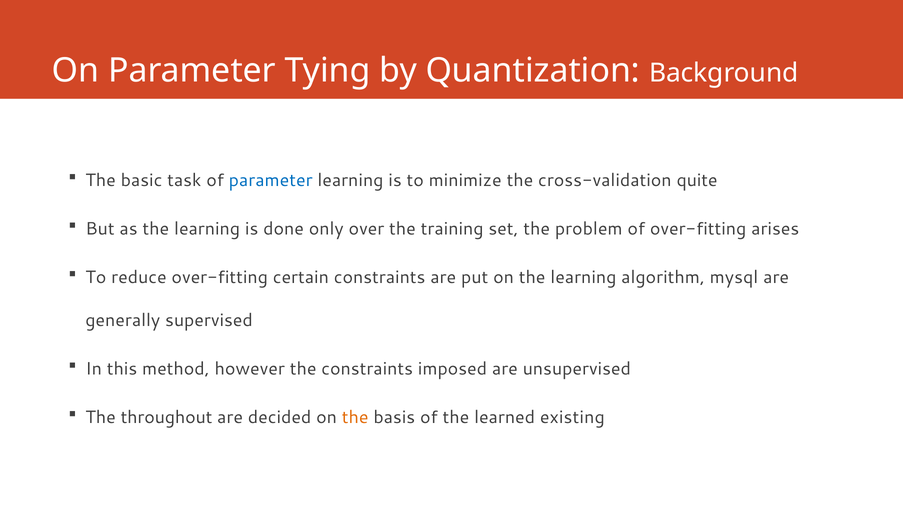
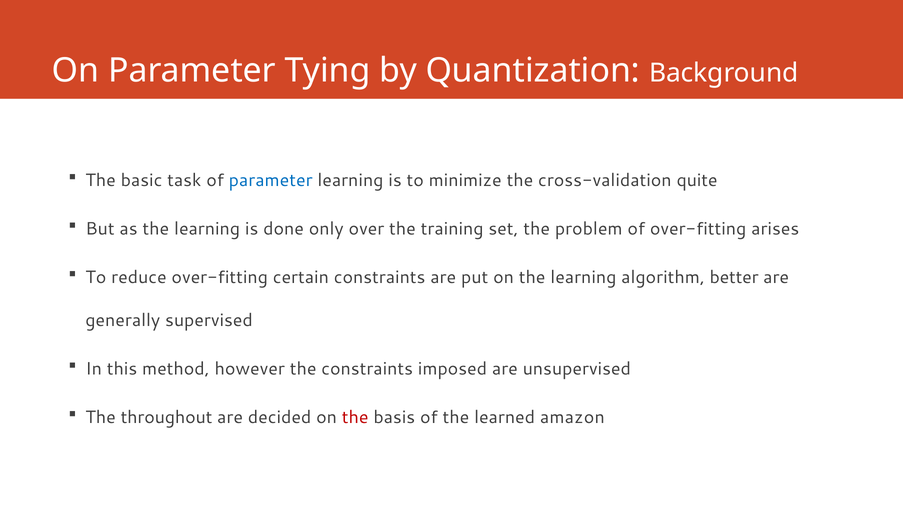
mysql: mysql -> better (734, 277)
the colour: orange -> red (355, 417)
existing: existing -> amazon (572, 417)
